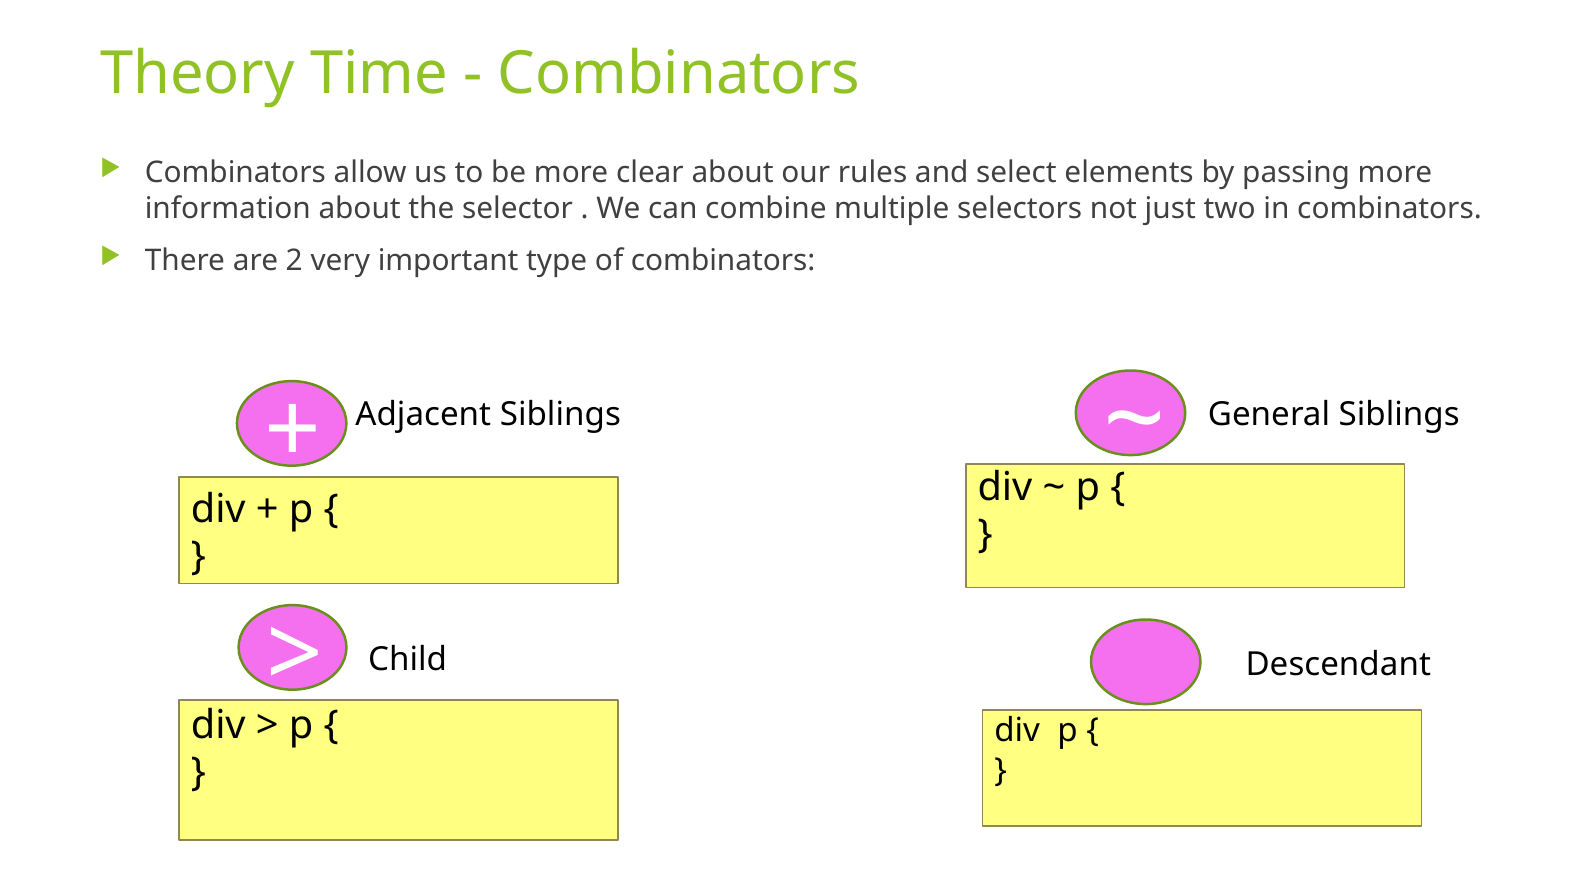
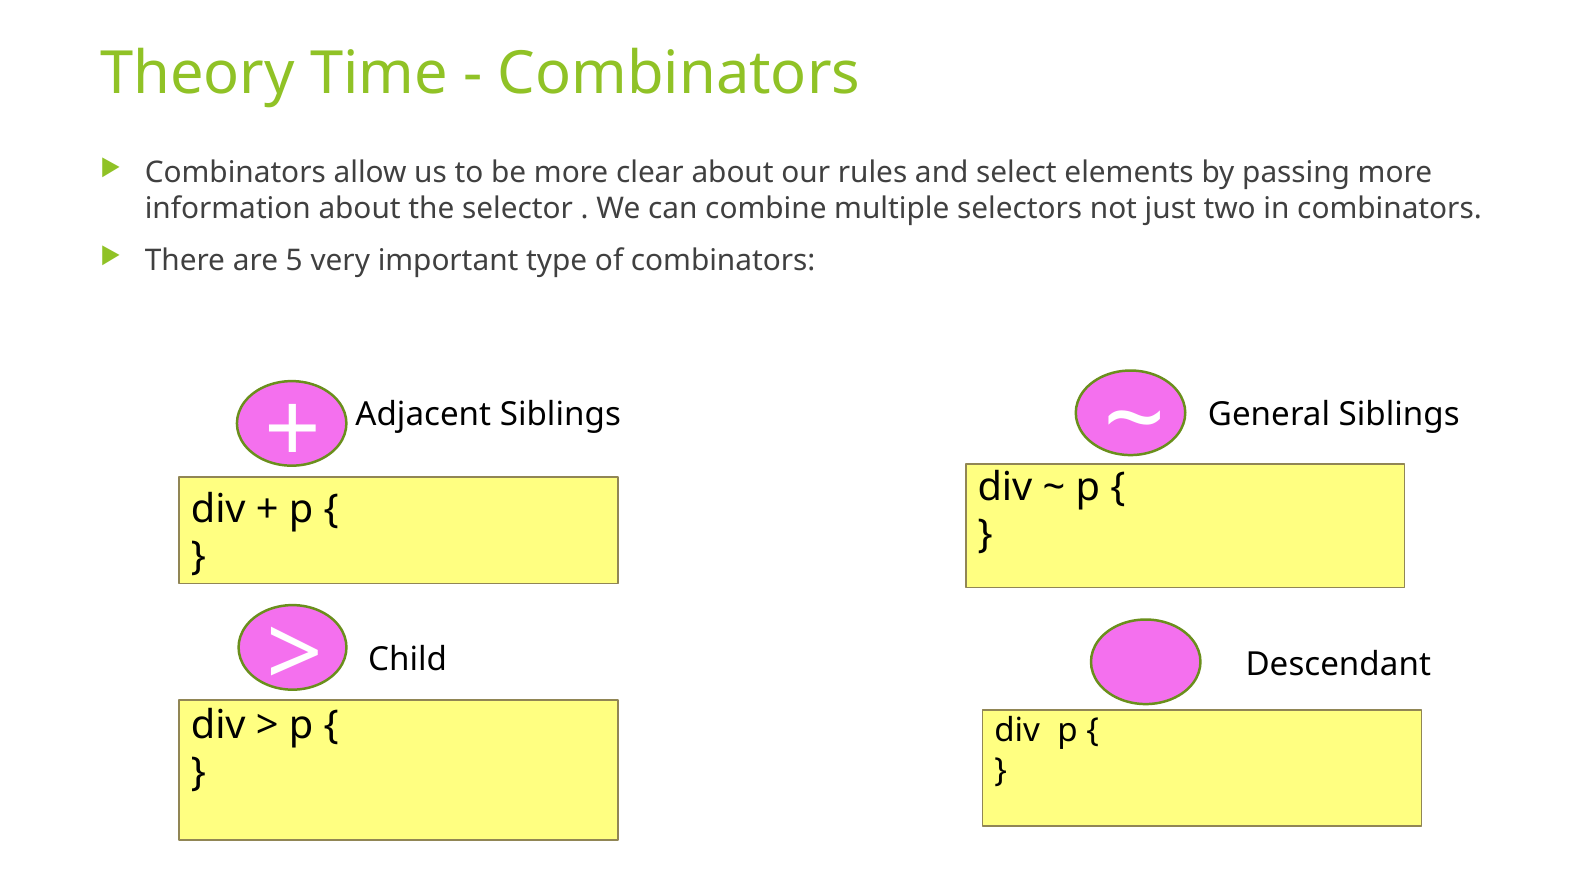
2: 2 -> 5 (294, 261)
